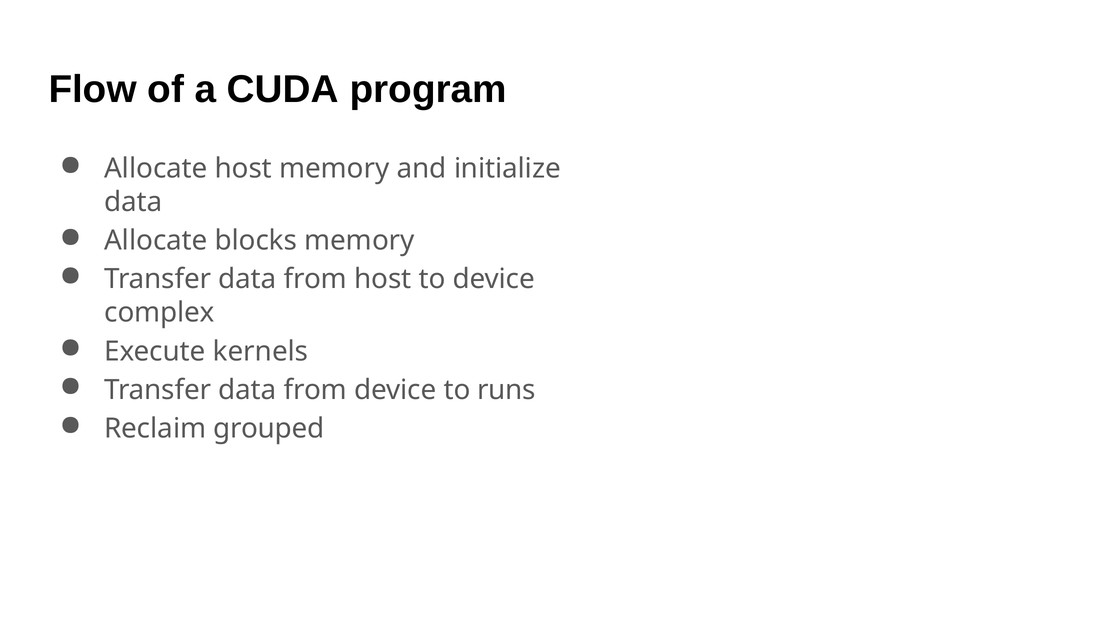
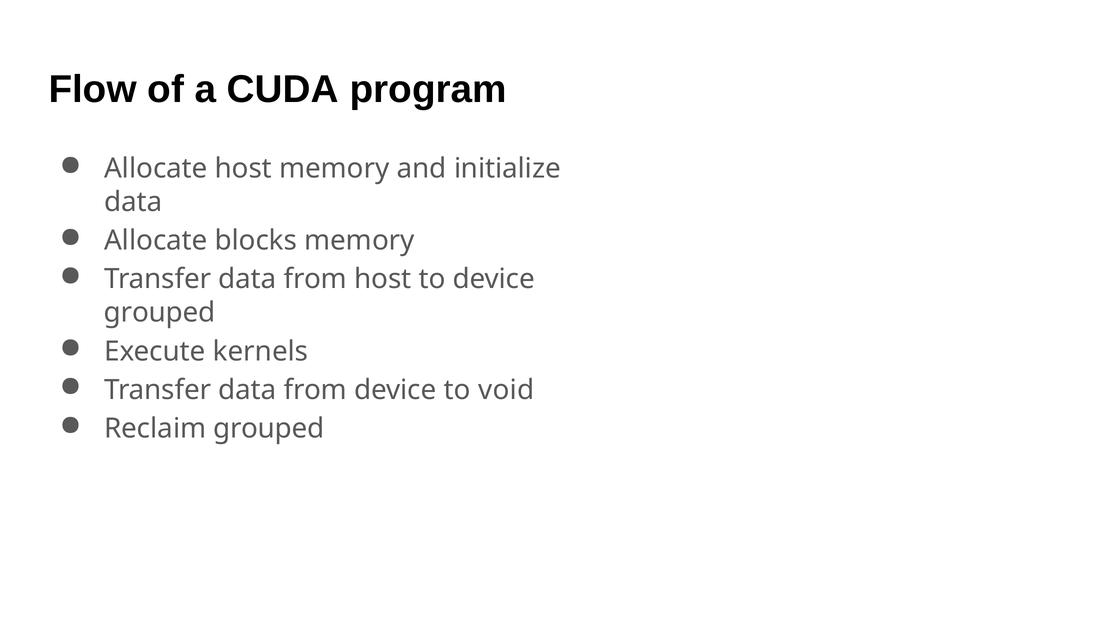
complex: complex -> grouped (160, 313)
runs: runs -> void (506, 390)
